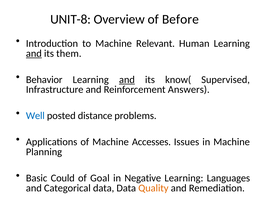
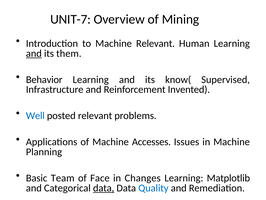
UNIT-8: UNIT-8 -> UNIT-7 (71, 19)
Before: Before -> Mining (181, 19)
and underline: present -> none (127, 79)
Answers: Answers -> Invented (189, 89)
posted distance: distance -> relevant (95, 115)
Could: Could -> Team (63, 178)
Goal: Goal -> Face (100, 178)
Negative: Negative -> Changes (143, 178)
Languages: Languages -> Matplotlib (228, 178)
data underline: none -> present (104, 188)
Quality colour: orange -> blue (153, 188)
